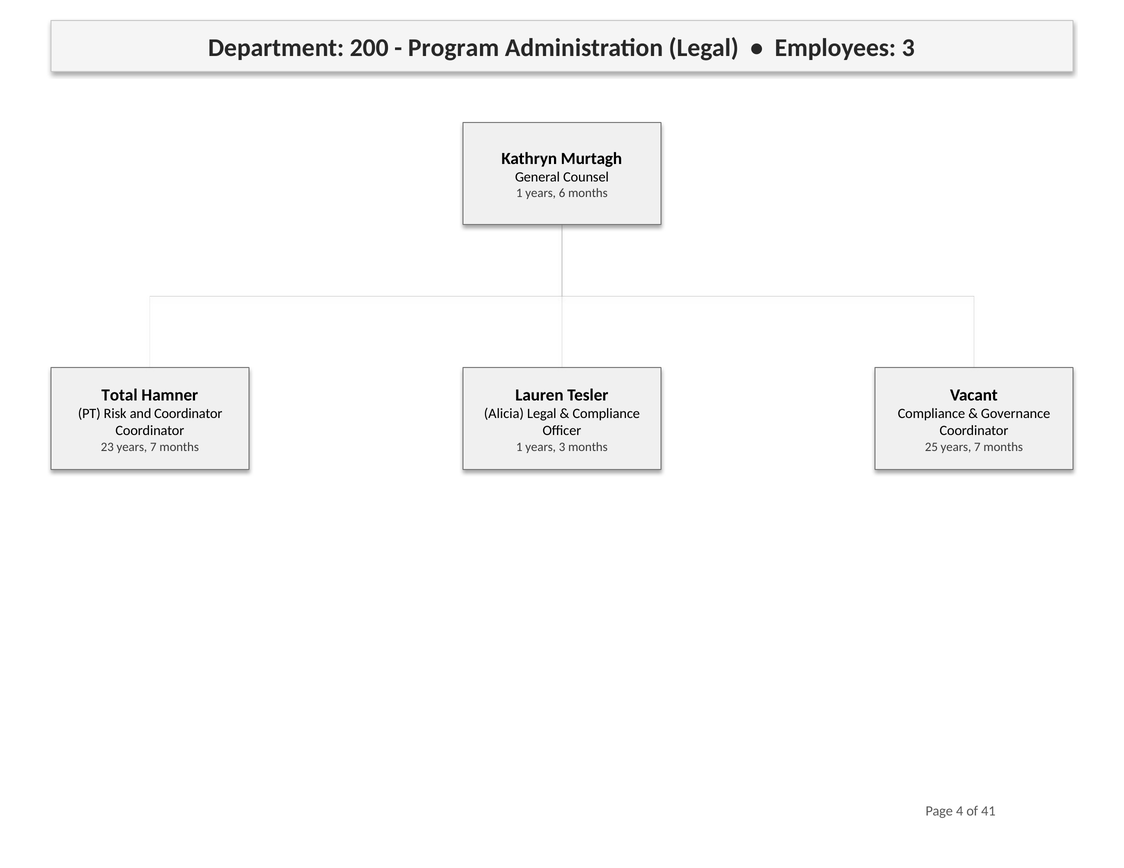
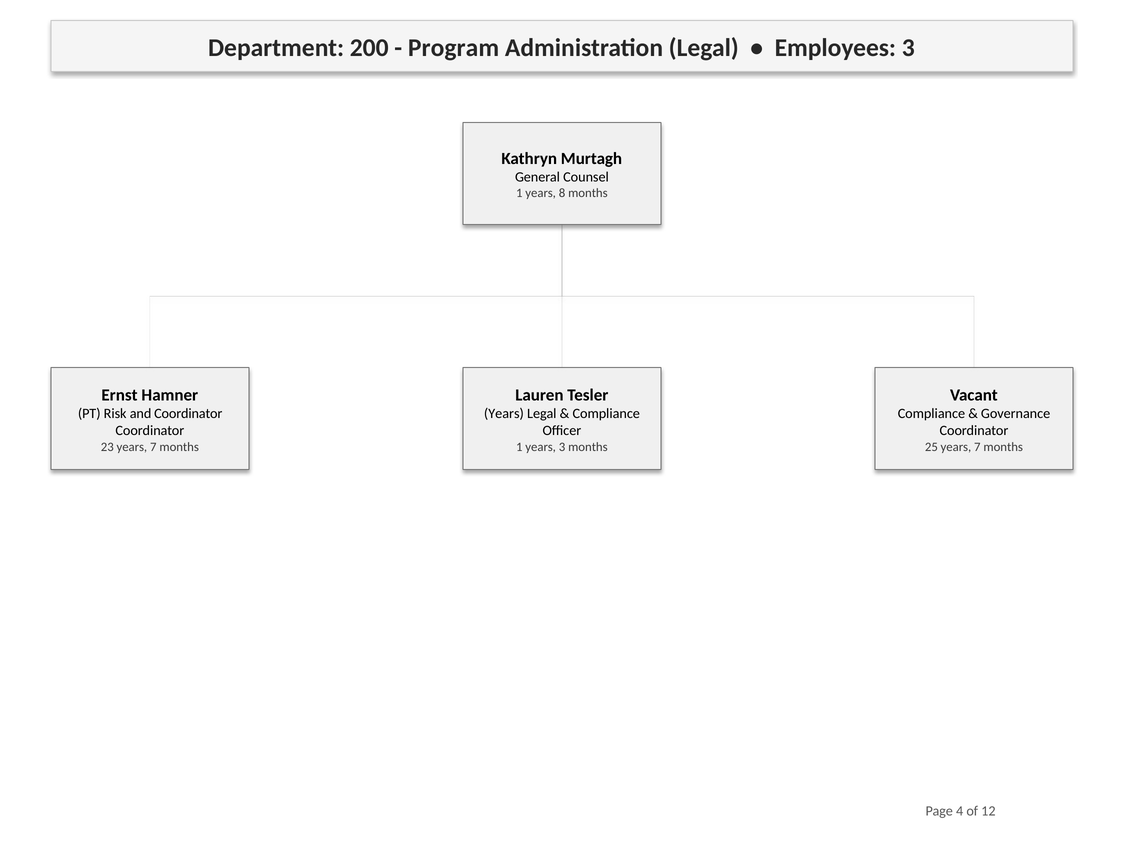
6: 6 -> 8 (562, 193)
Total: Total -> Ernst (120, 395)
Alicia: Alicia -> Years (504, 414)
41: 41 -> 12 (988, 812)
